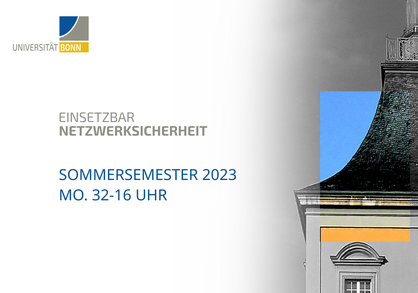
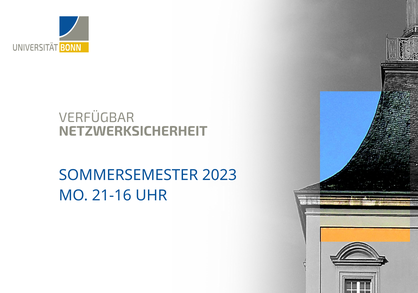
EINSETZBAR: EINSETZBAR -> VERFÜGBAR (97, 118)
32-16: 32-16 -> 21-16 (112, 195)
